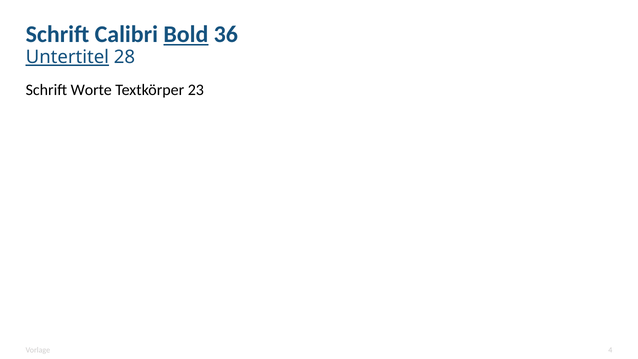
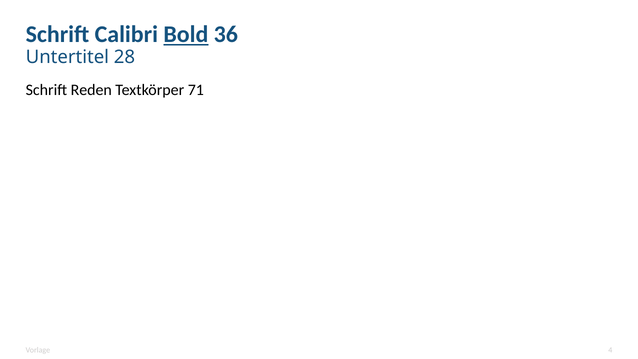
Untertitel underline: present -> none (67, 57)
Worte: Worte -> Reden (91, 90)
23: 23 -> 71 (196, 90)
